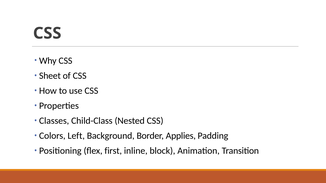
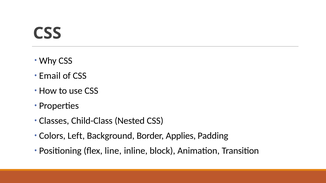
Sheet: Sheet -> Email (50, 76)
first: first -> line (113, 151)
